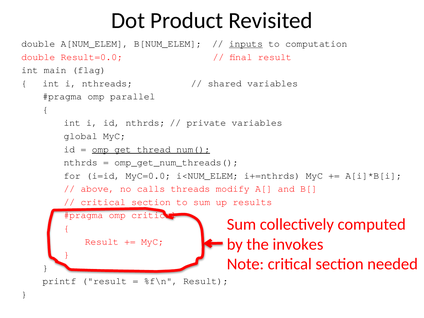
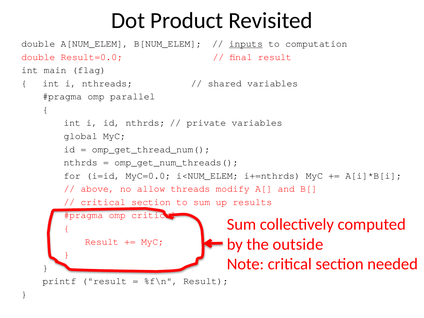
omp_get_thread_num( underline: present -> none (151, 149)
calls: calls -> allow (151, 189)
invokes: invokes -> outside (298, 244)
